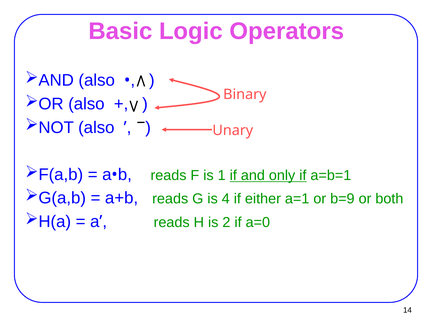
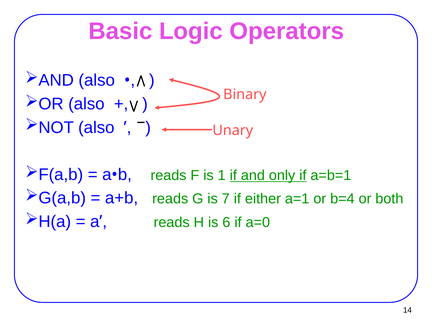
4: 4 -> 7 (226, 199)
b=9: b=9 -> b=4 (342, 199)
2: 2 -> 6 (226, 222)
